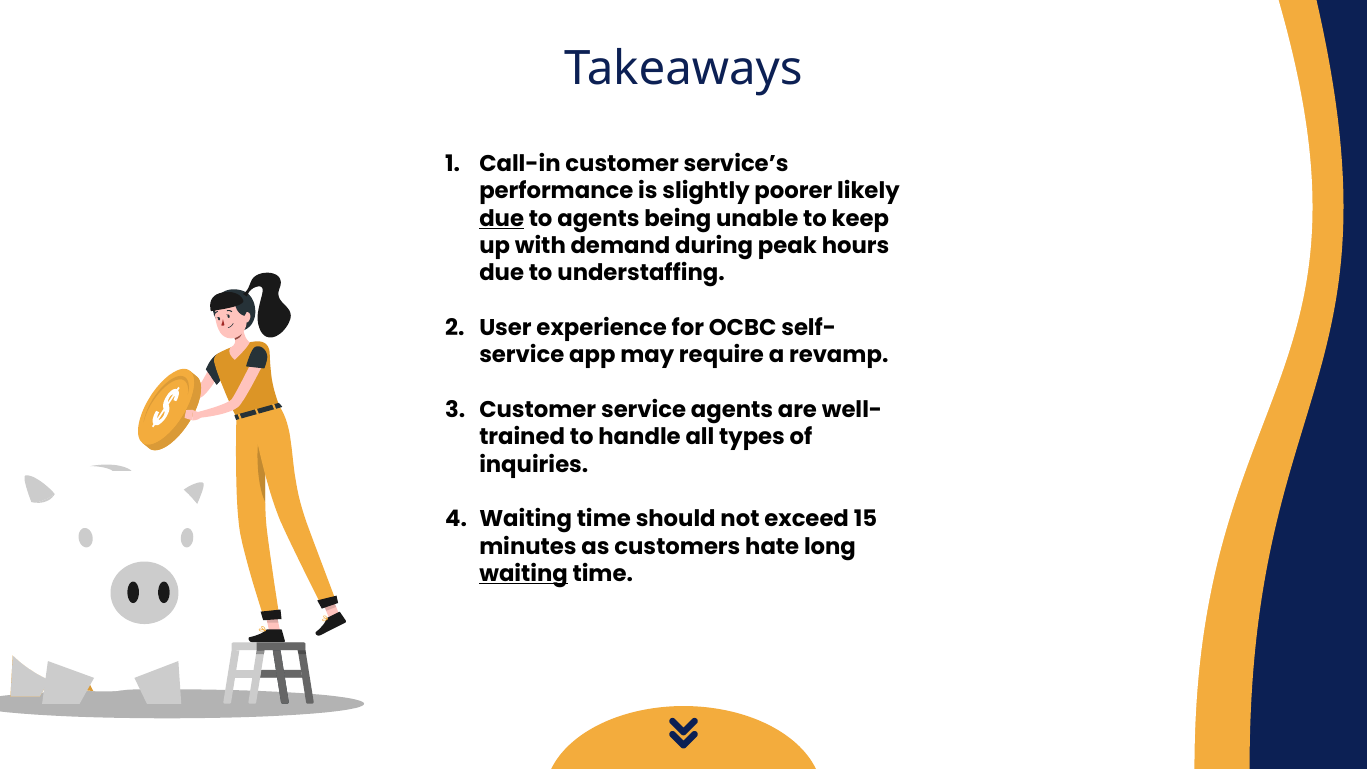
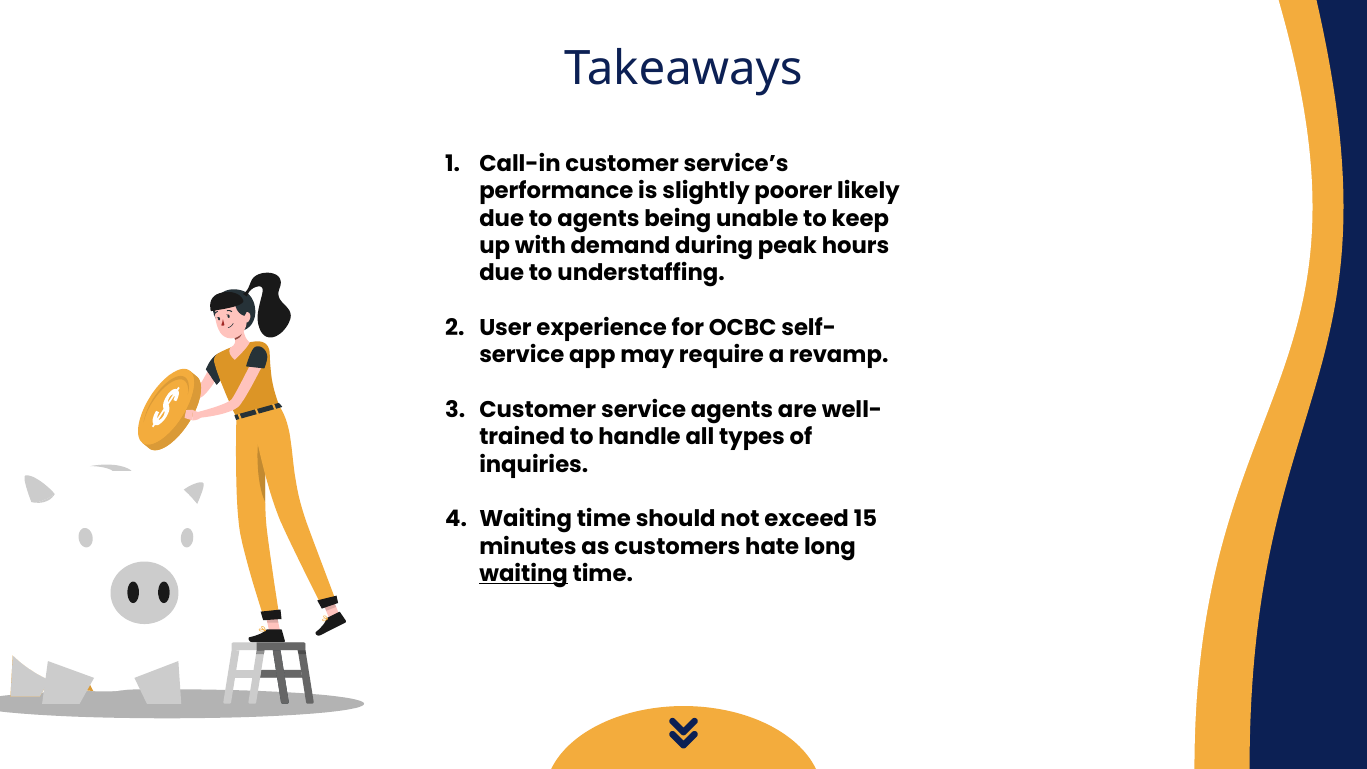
due underline: present -> none (502, 219)
